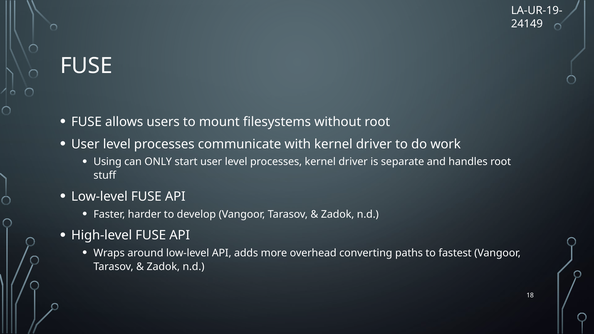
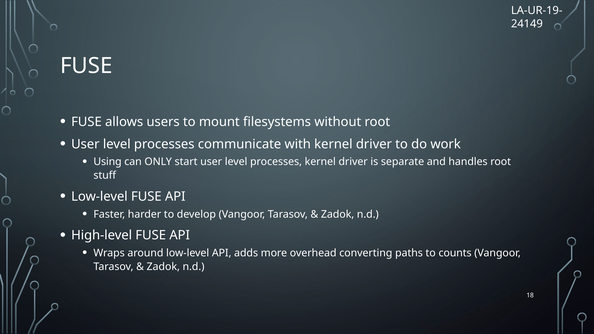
fastest: fastest -> counts (455, 253)
